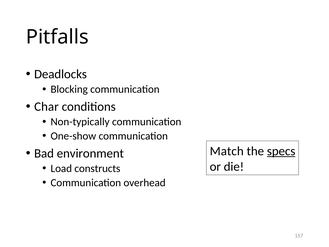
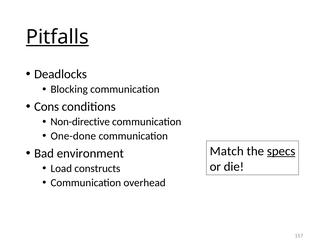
Pitfalls underline: none -> present (57, 37)
Char: Char -> Cons (47, 107)
Non-typically: Non-typically -> Non-directive (80, 122)
One-show: One-show -> One-done (73, 136)
